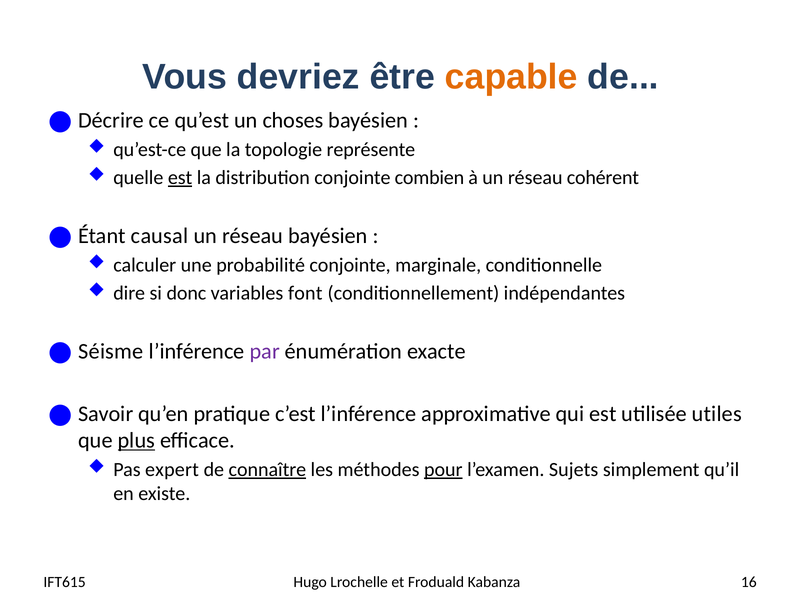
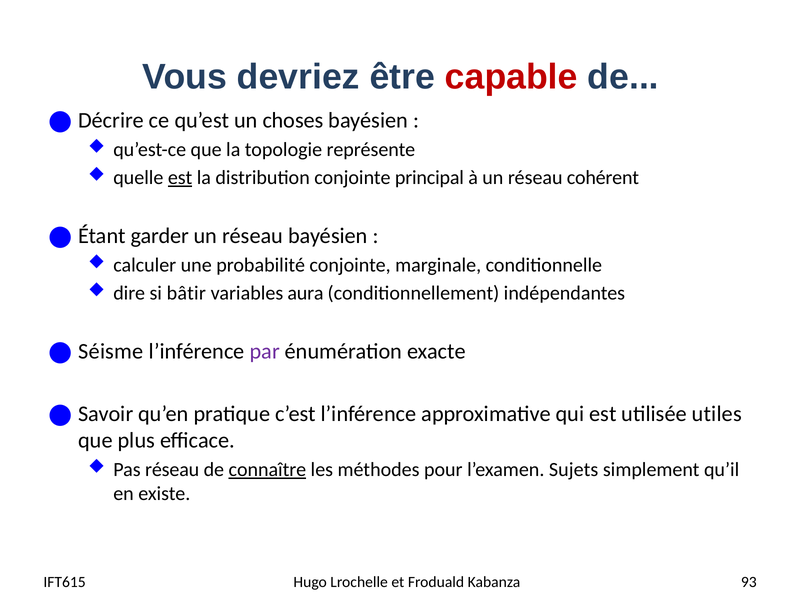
capable colour: orange -> red (511, 77)
combien: combien -> principal (429, 177)
causal: causal -> garder (160, 236)
donc: donc -> bâtir (186, 293)
font: font -> aura (305, 293)
plus underline: present -> none (136, 440)
Pas expert: expert -> réseau (172, 469)
pour underline: present -> none (443, 469)
16: 16 -> 93 (749, 582)
